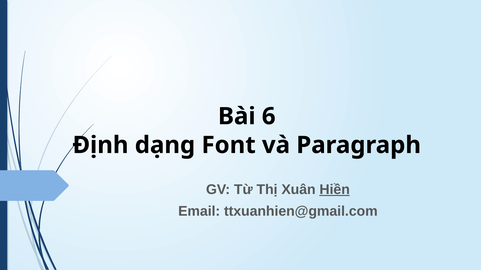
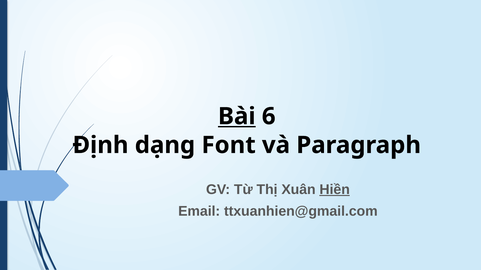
Bài underline: none -> present (237, 117)
